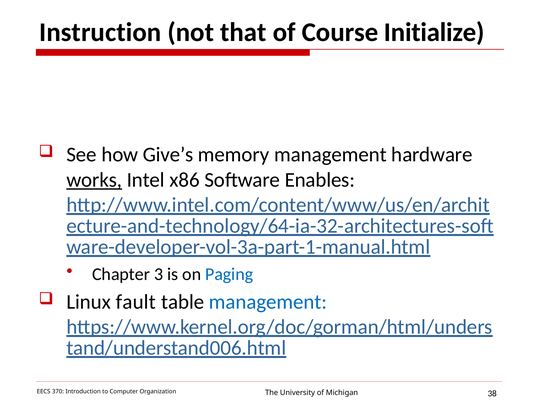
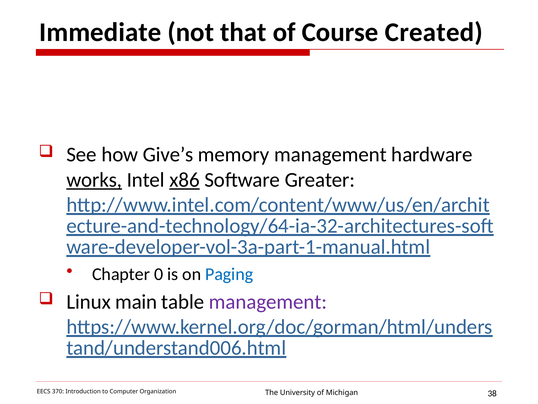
Instruction: Instruction -> Immediate (100, 32)
Initialize: Initialize -> Created (434, 32)
x86 underline: none -> present (185, 180)
Enables: Enables -> Greater (320, 180)
3: 3 -> 0 (159, 274)
fault: fault -> main (136, 301)
management colour: blue -> purple (268, 301)
